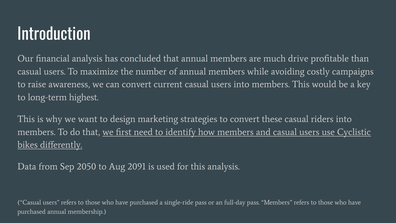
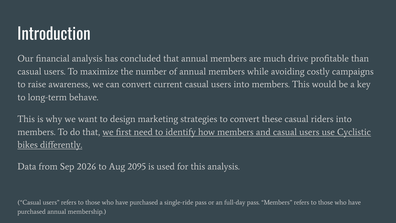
highest: highest -> behave (84, 97)
2050: 2050 -> 2026 (86, 166)
2091: 2091 -> 2095 (137, 166)
